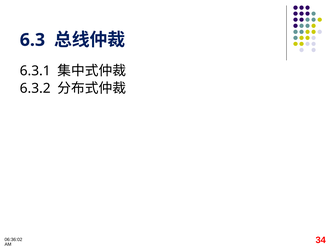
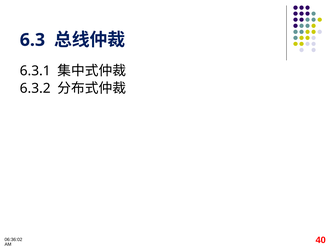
34: 34 -> 40 (321, 240)
